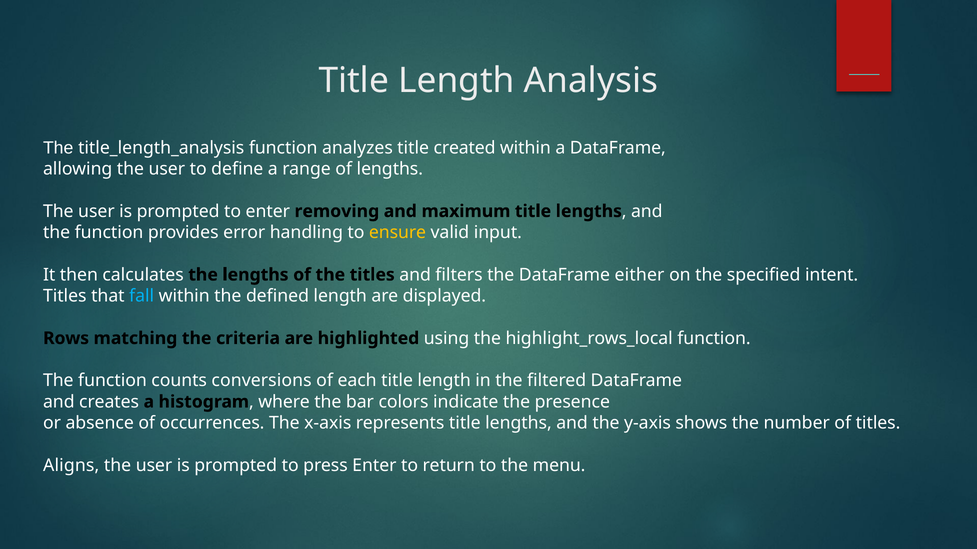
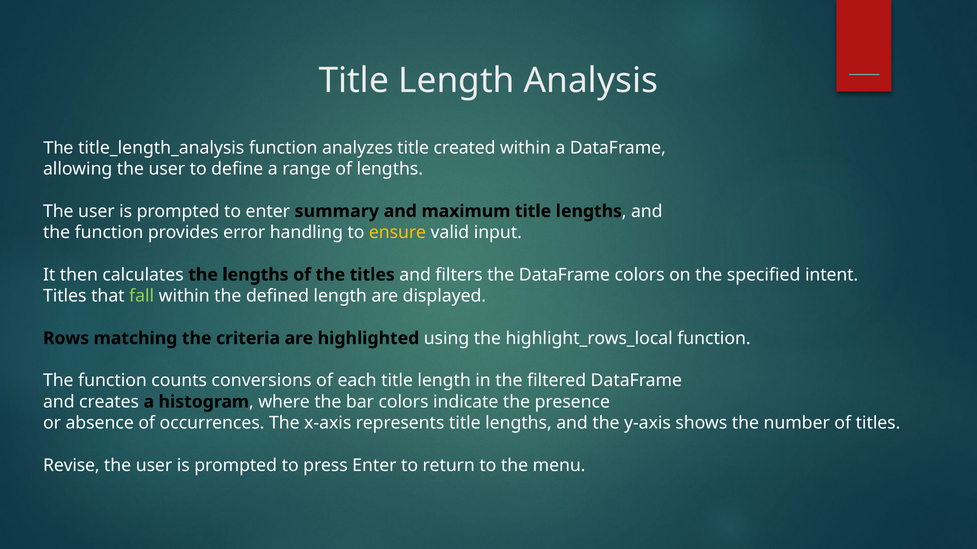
removing: removing -> summary (337, 211)
DataFrame either: either -> colors (640, 275)
fall colour: light blue -> light green (142, 296)
Aligns: Aligns -> Revise (71, 466)
